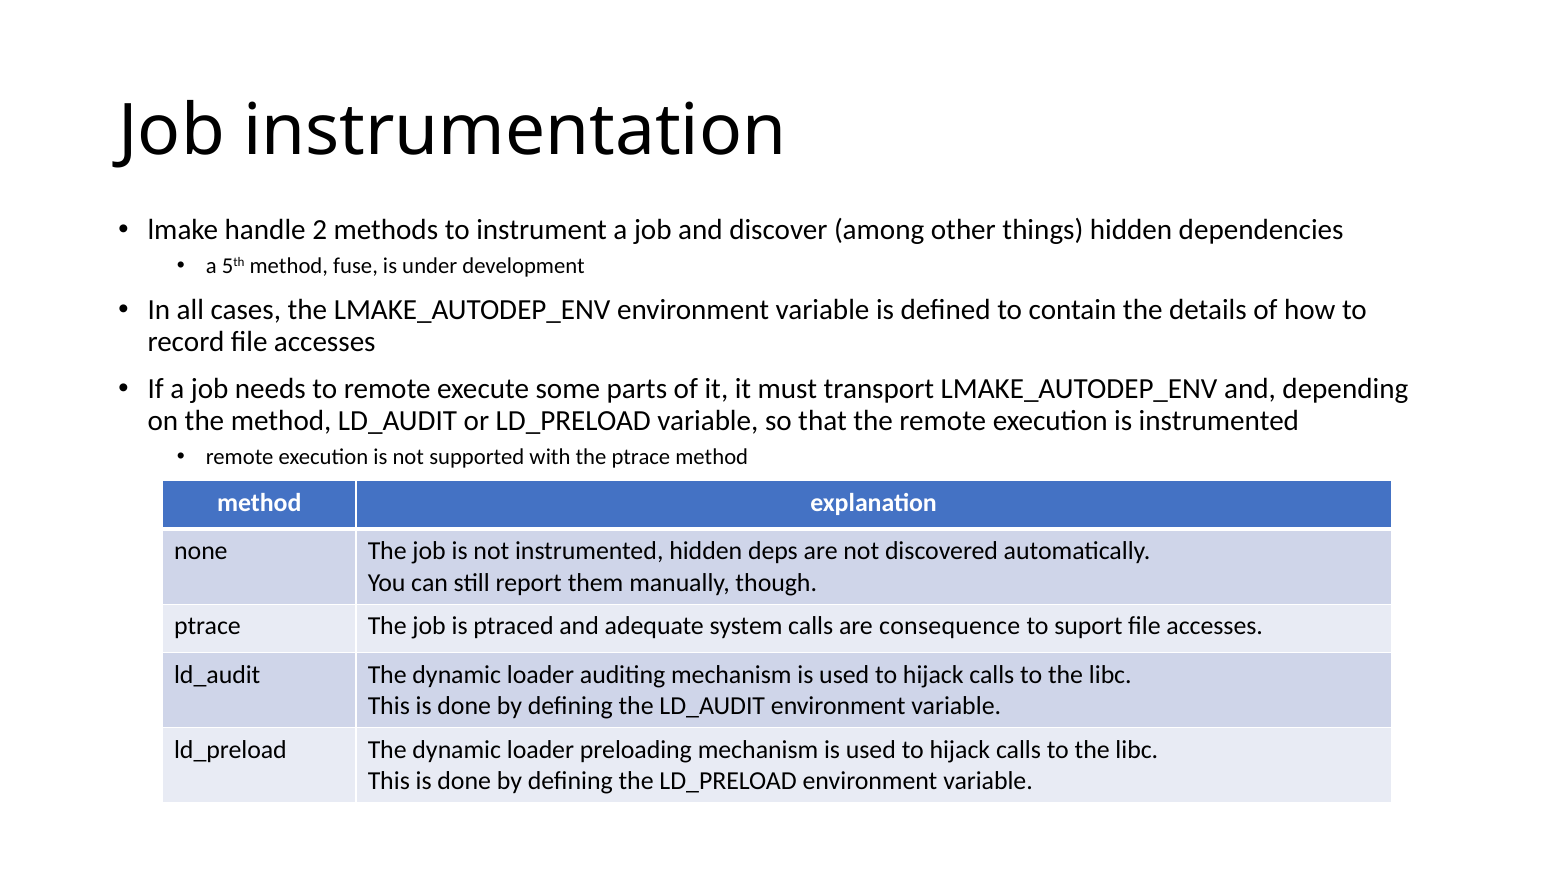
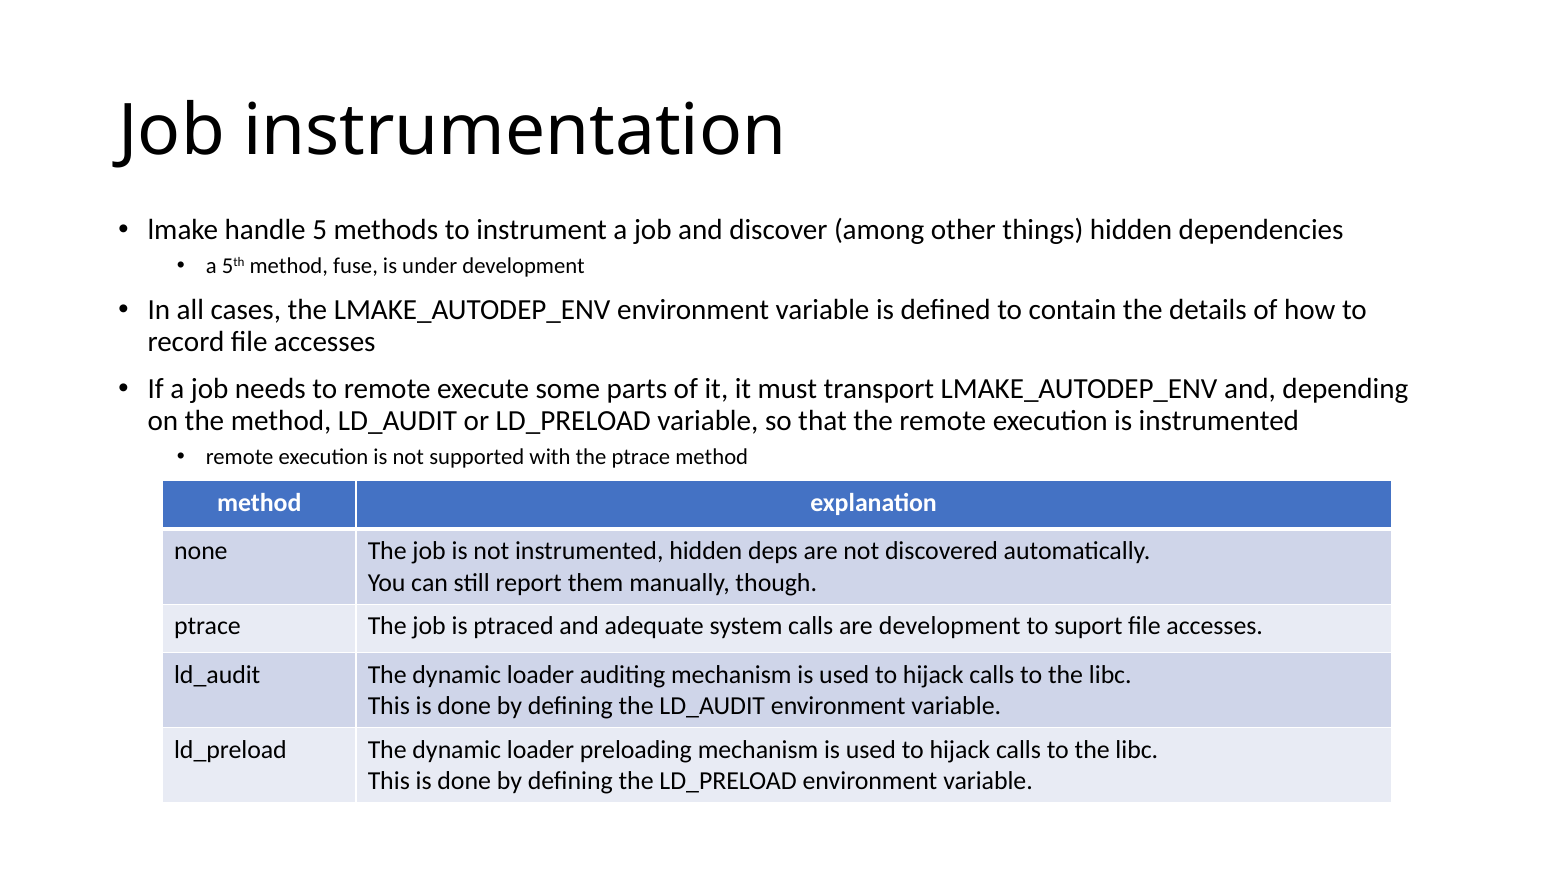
2: 2 -> 5 (320, 230)
are consequence: consequence -> development (950, 626)
